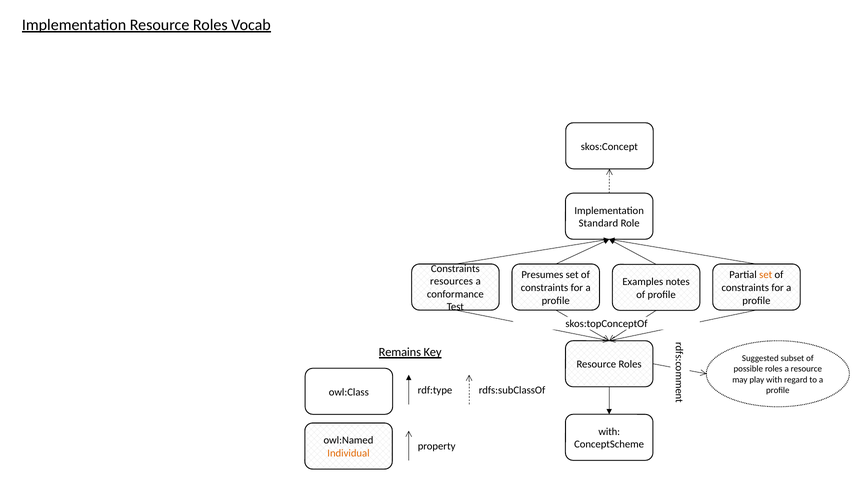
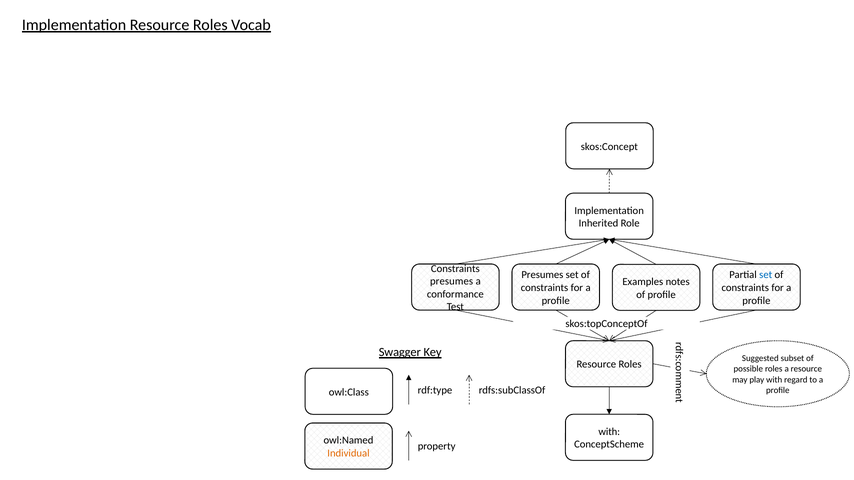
Standard: Standard -> Inherited (598, 224)
set colour: orange -> blue (766, 275)
resources: resources -> presumes (452, 282)
Remains: Remains -> Swagger (400, 352)
